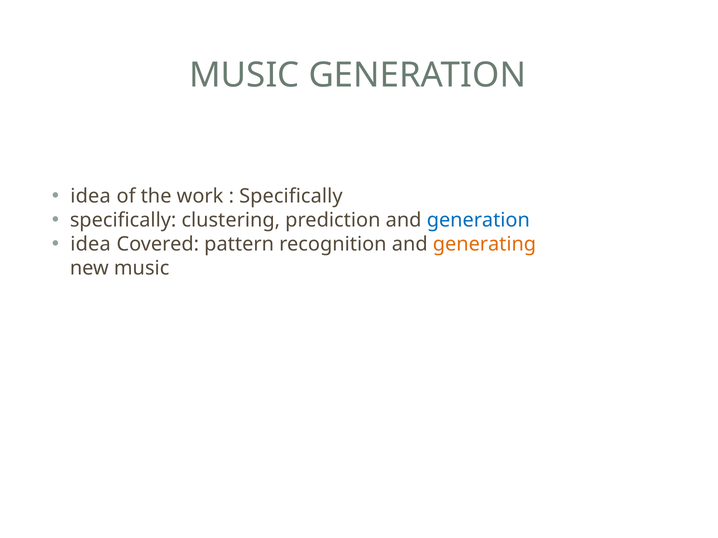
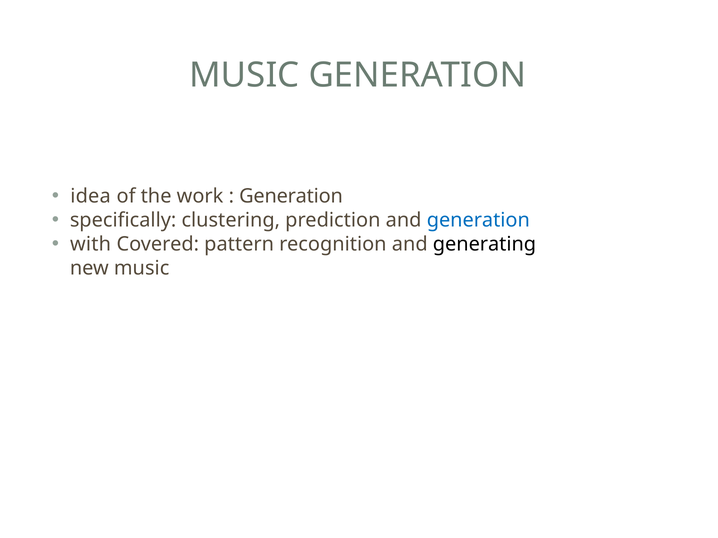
Specifically: Specifically -> Generation (291, 196)
idea: idea -> with (91, 244)
generating colour: orange -> black (484, 244)
